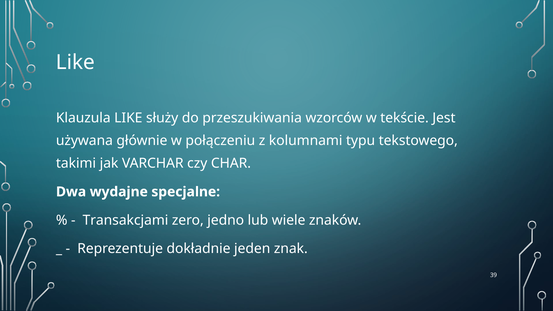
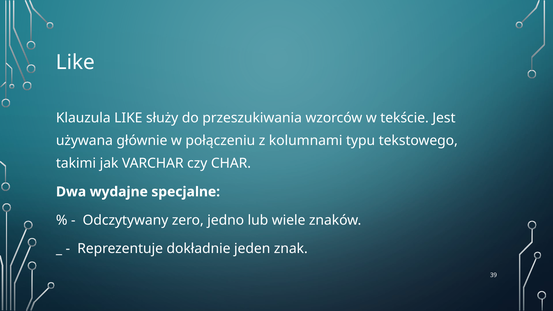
Transakcjami: Transakcjami -> Odczytywany (125, 220)
